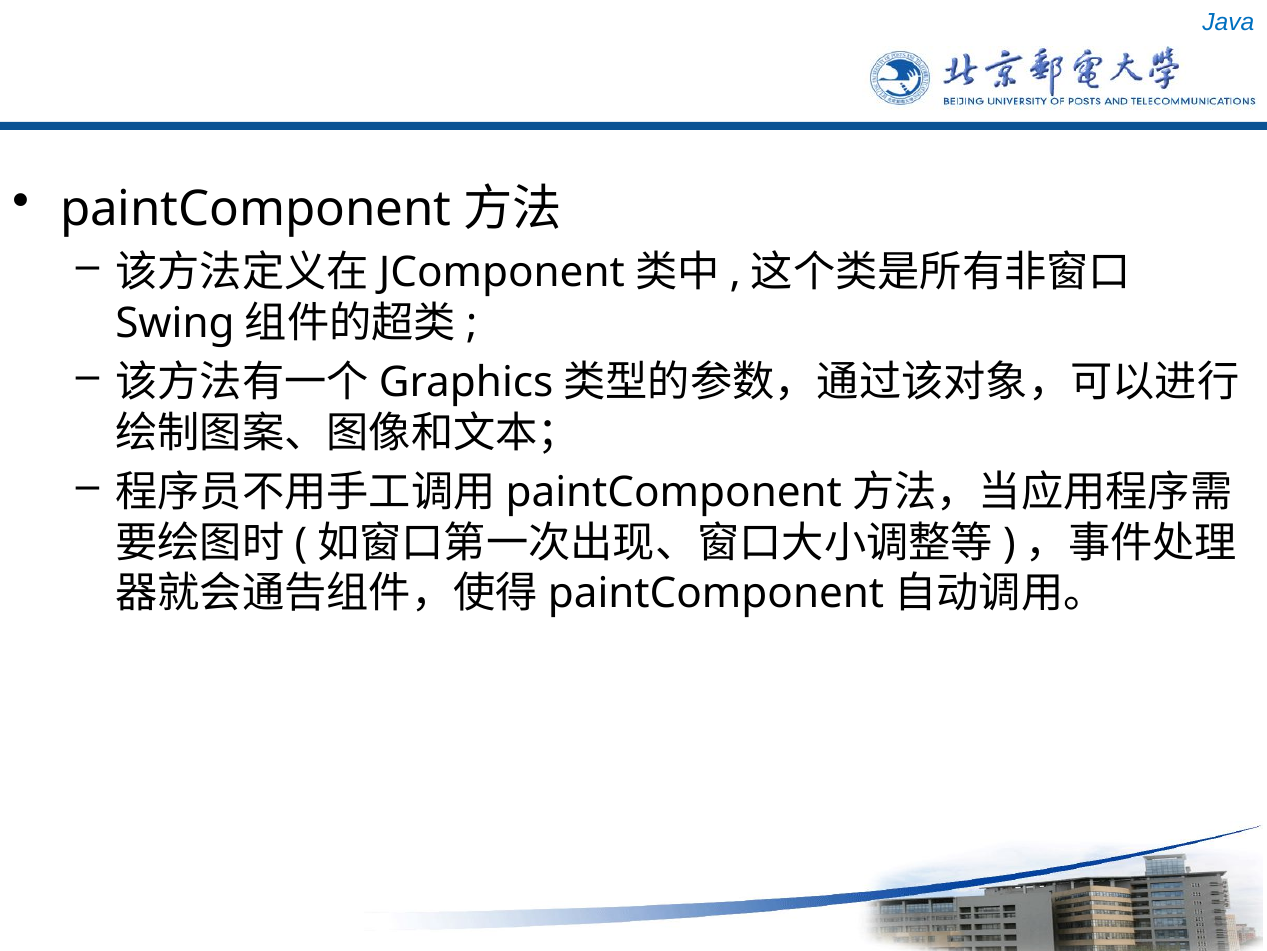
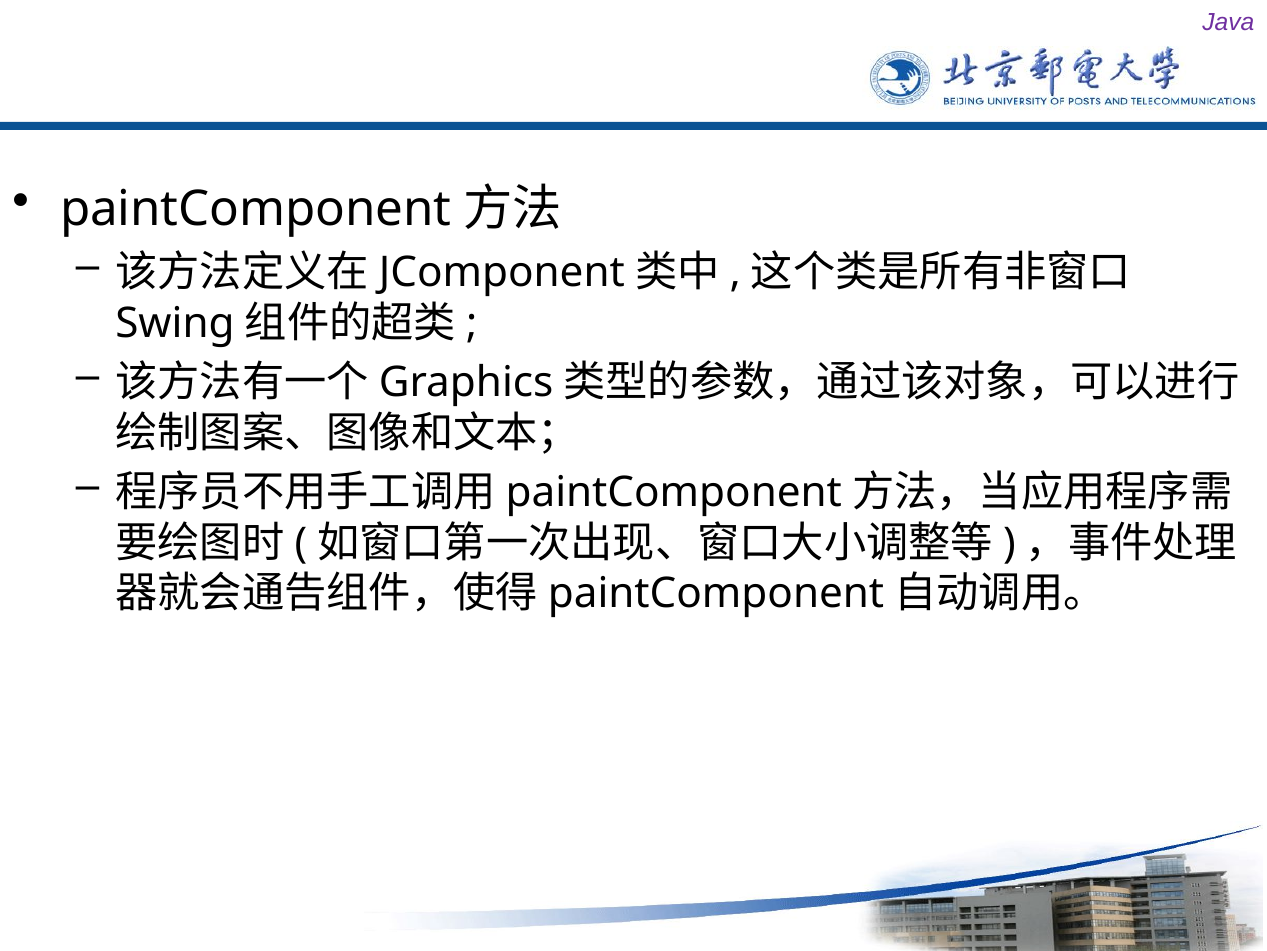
Java colour: blue -> purple (1228, 23)
